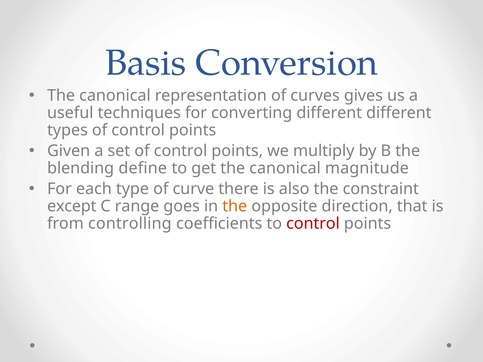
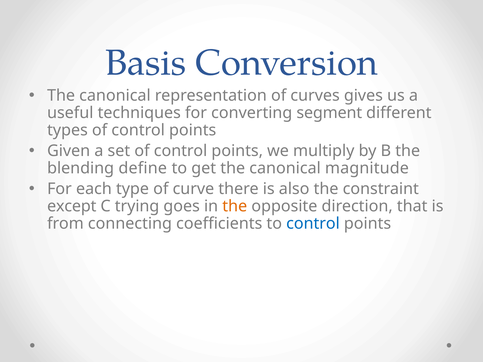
converting different: different -> segment (329, 113)
range: range -> trying (137, 206)
controlling: controlling -> connecting (130, 224)
control colour: red -> blue (313, 224)
